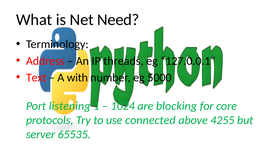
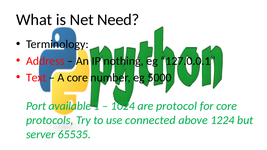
threads: threads -> nothing (124, 61)
A with: with -> core (77, 78)
listening: listening -> available (70, 106)
blocking: blocking -> protocol (177, 106)
4255: 4255 -> 1224 (222, 120)
